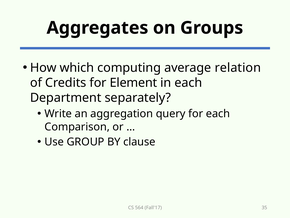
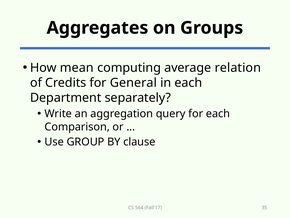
which: which -> mean (77, 68)
Element: Element -> General (133, 83)
